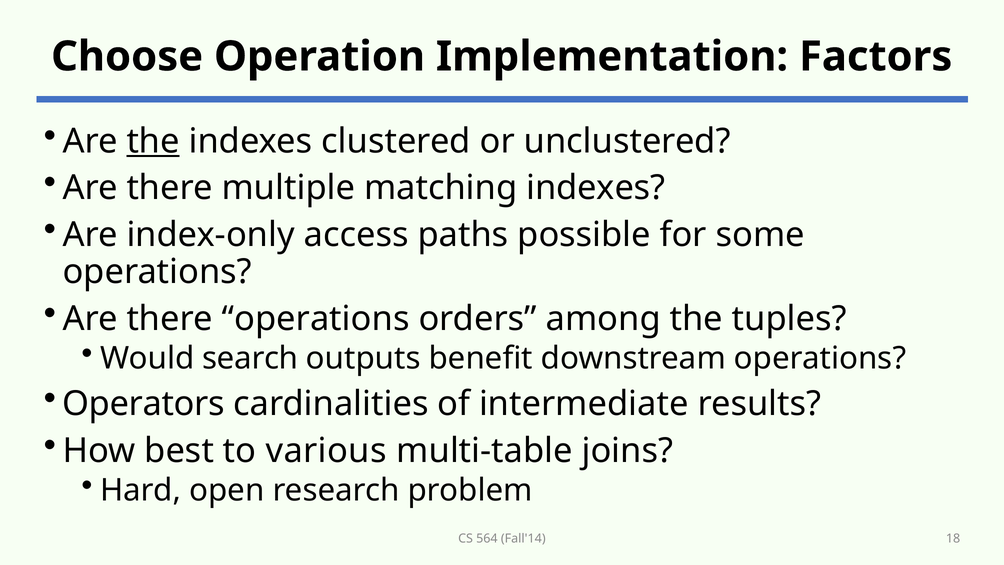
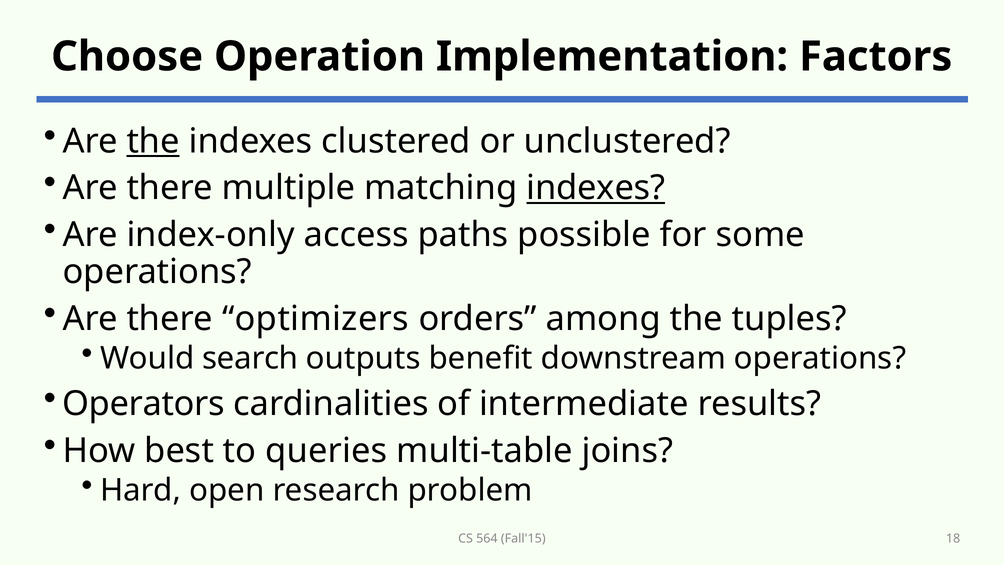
indexes underline: none -> present (596, 188)
there operations: operations -> optimizers (315, 319)
various: various -> queries (326, 450)
Fall'14: Fall'14 -> Fall'15 (523, 538)
